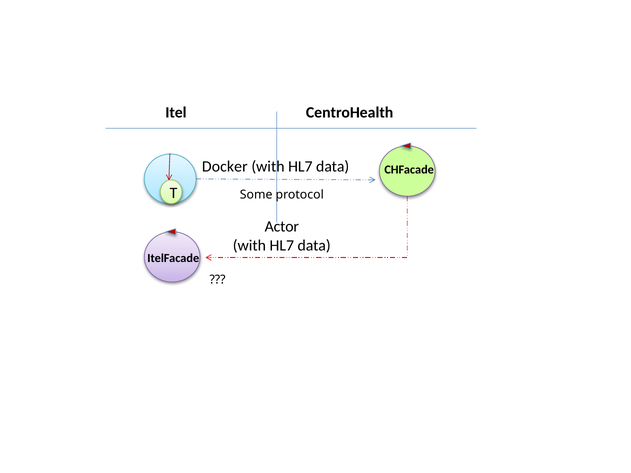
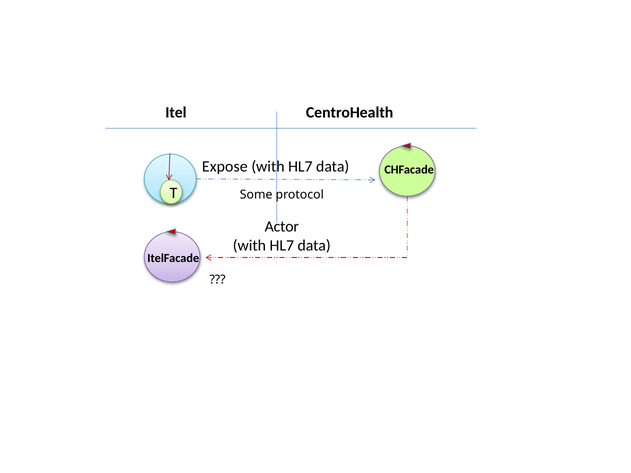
Docker: Docker -> Expose (225, 167)
